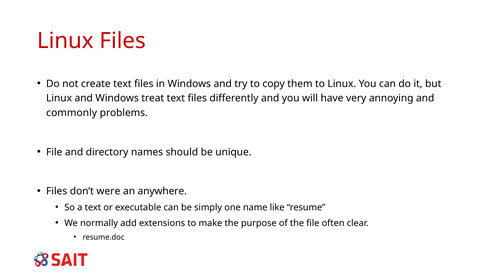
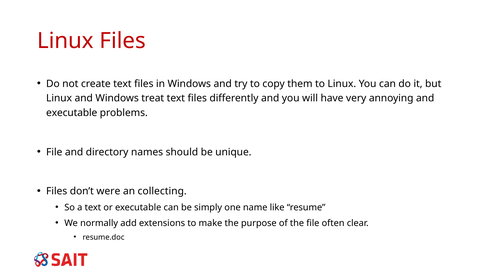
commonly: commonly -> executable (72, 113)
anywhere: anywhere -> collecting (162, 192)
